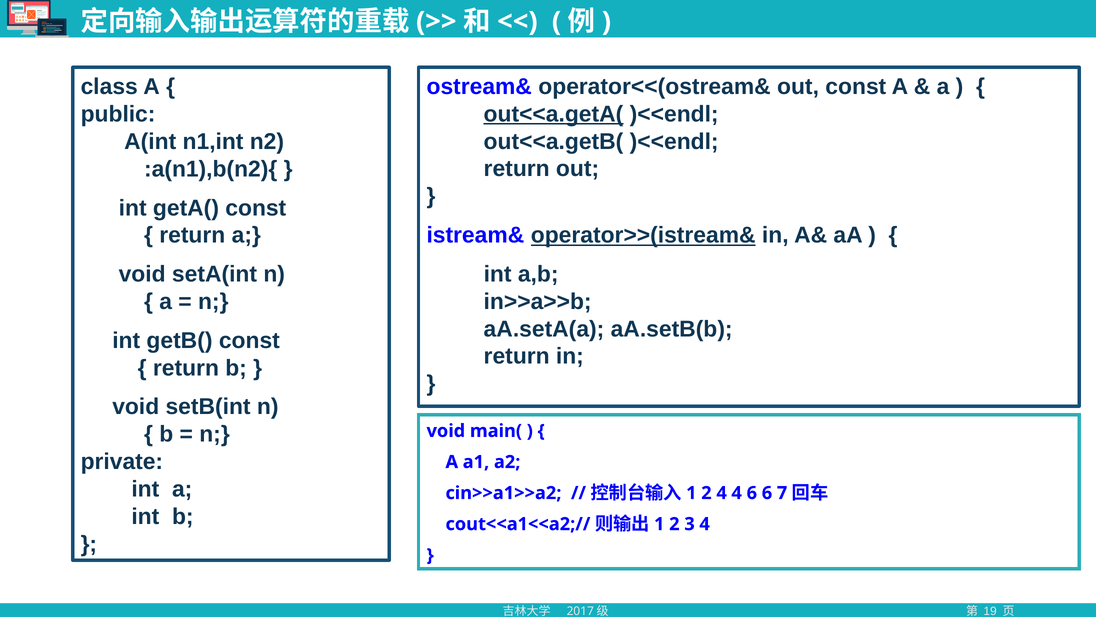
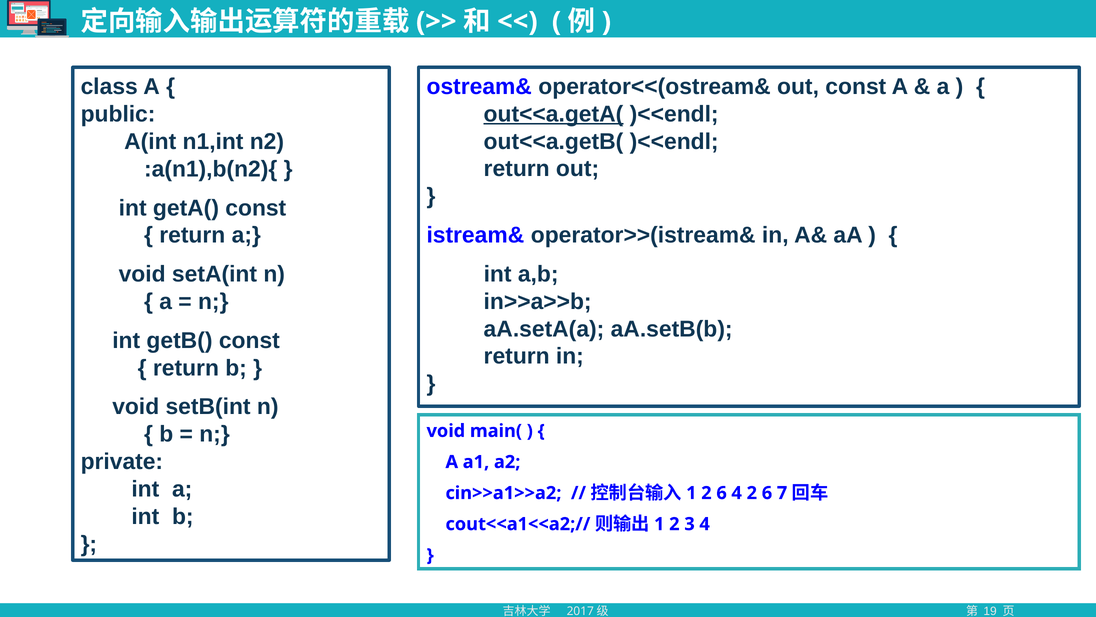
operator>>(istream& underline: present -> none (643, 235)
4: 4 -> 6 (722, 493)
4 6: 6 -> 2 (752, 493)
